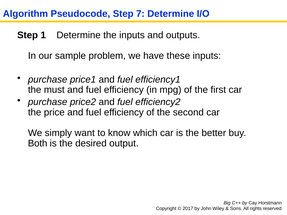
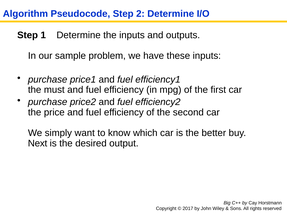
7: 7 -> 2 (140, 14)
Both: Both -> Next (38, 143)
